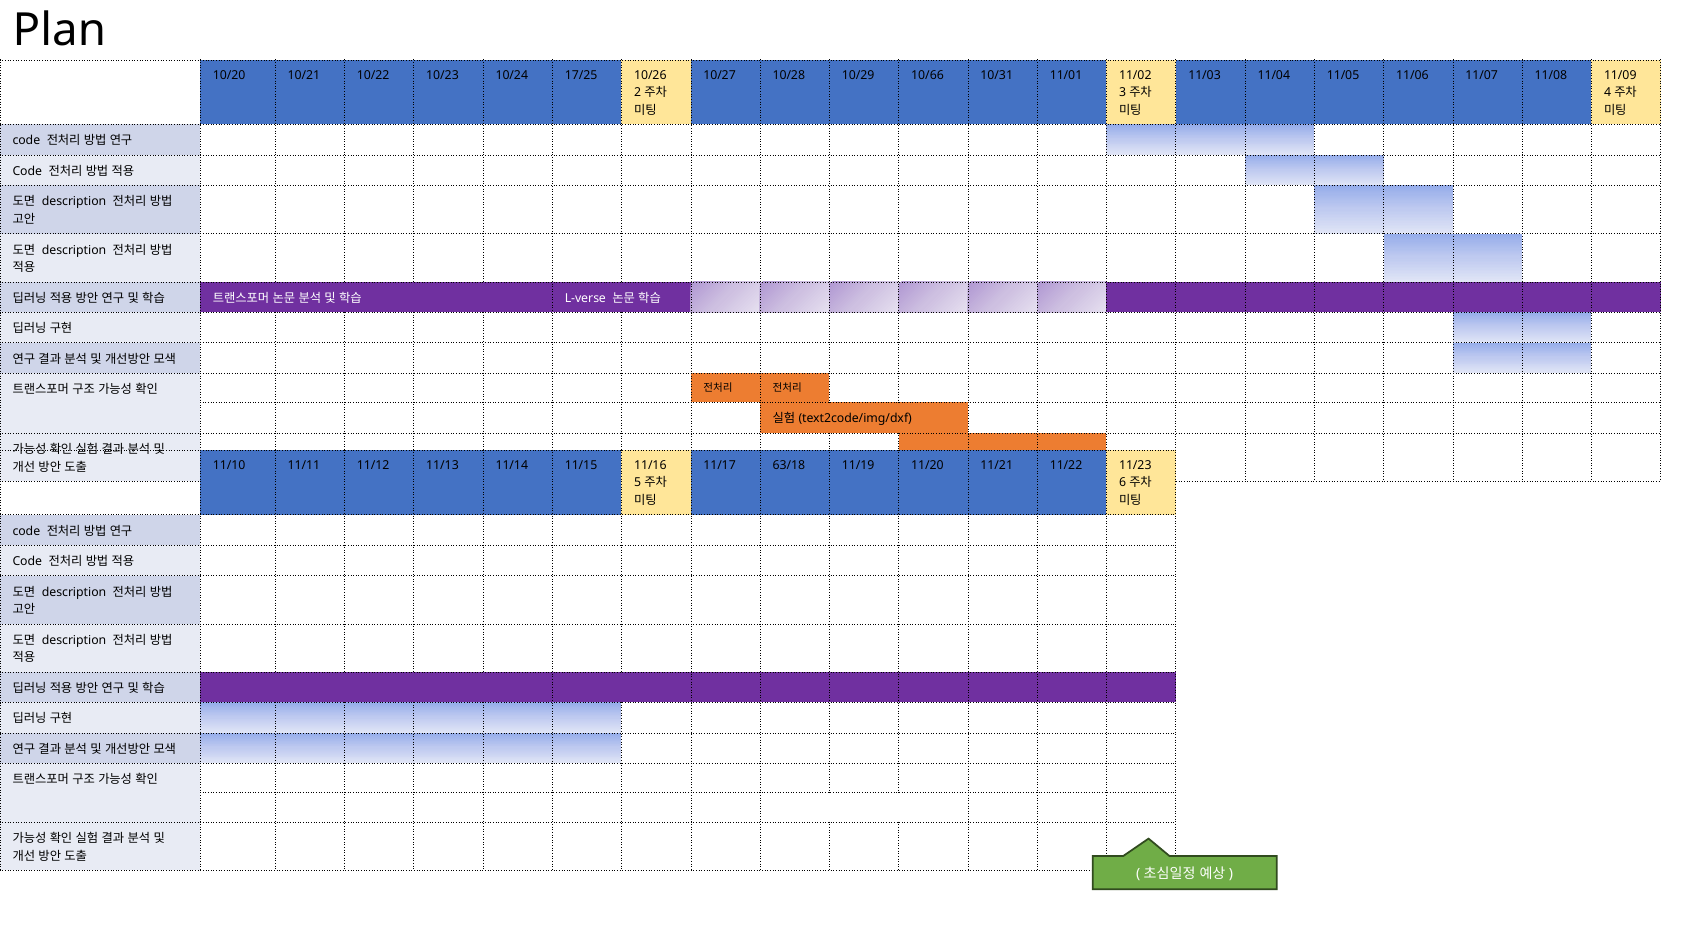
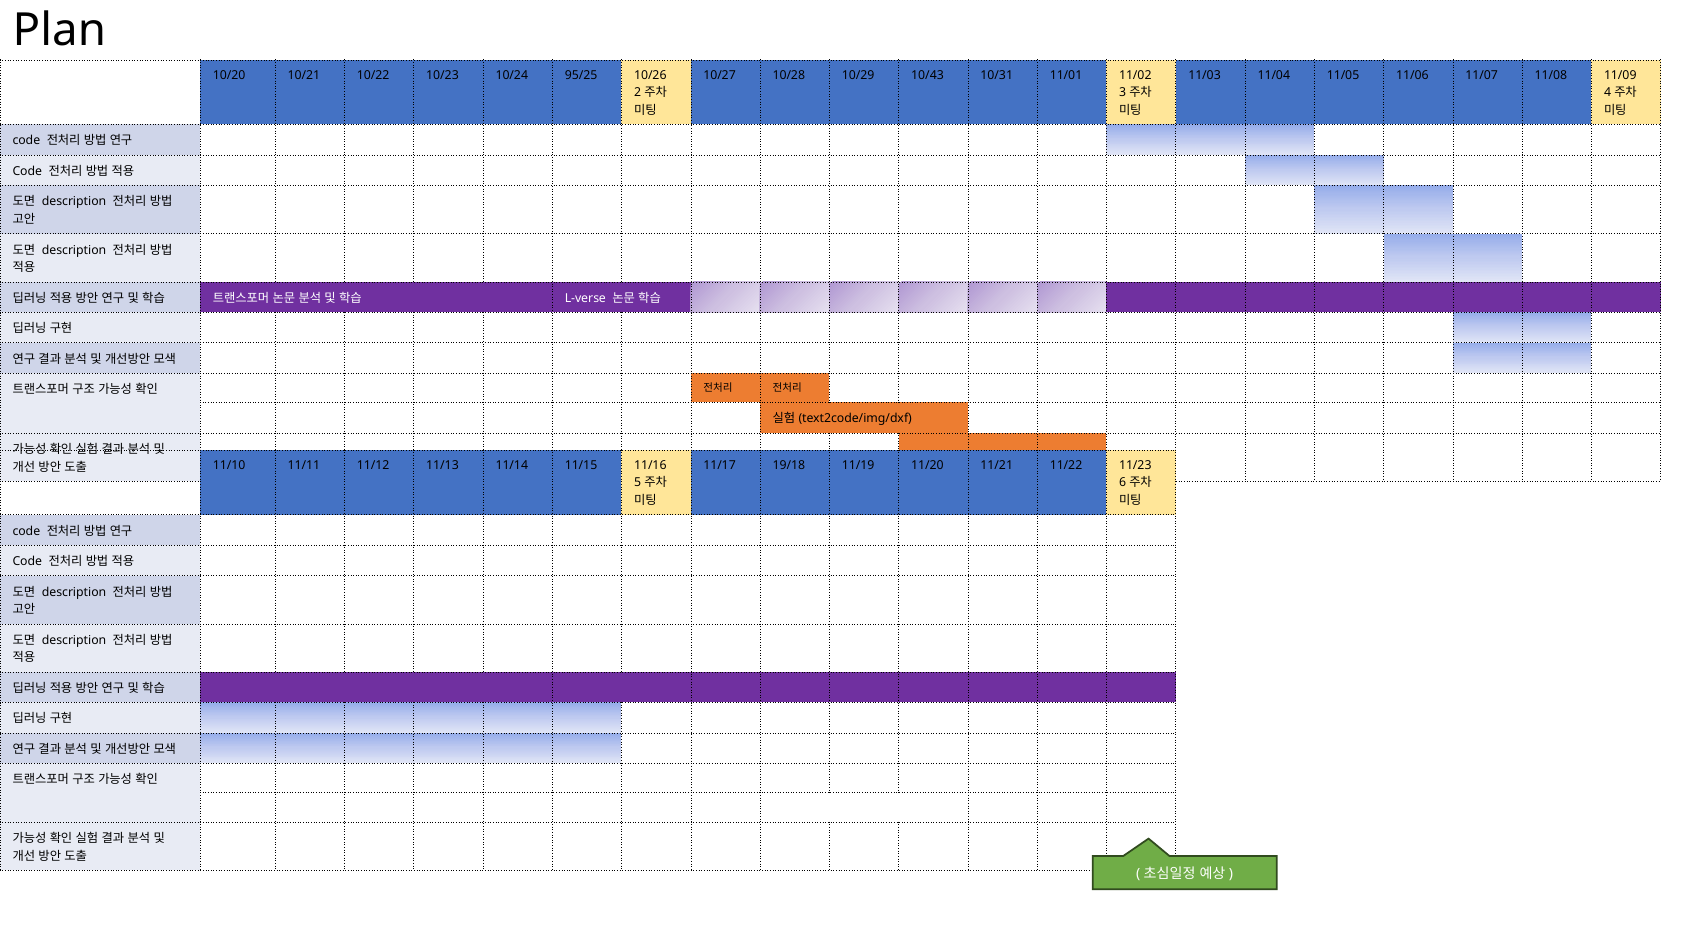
17/25: 17/25 -> 95/25 (581, 75)
10/66: 10/66 -> 10/43 (928, 75)
63/18: 63/18 -> 19/18 (789, 465)
